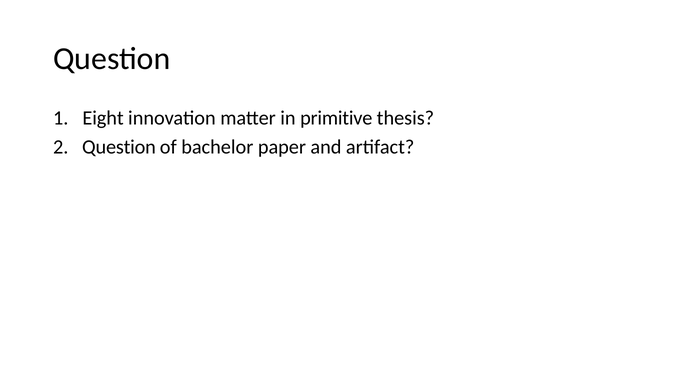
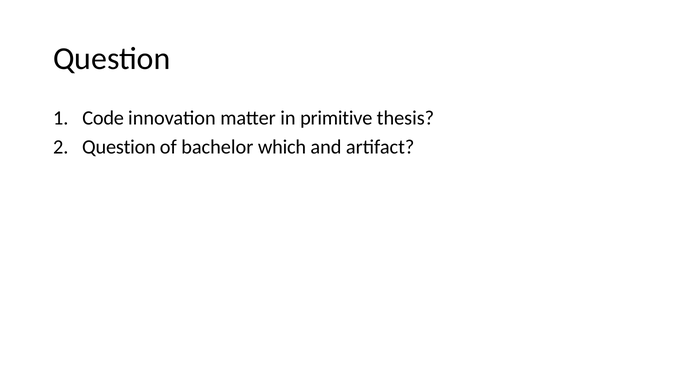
Eight: Eight -> Code (103, 118)
paper: paper -> which (282, 147)
